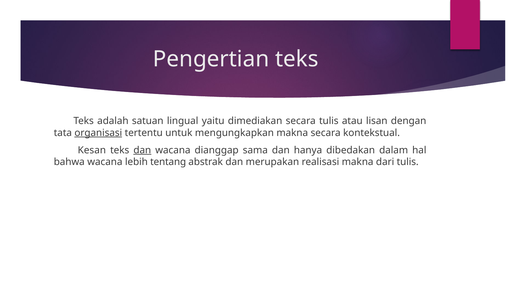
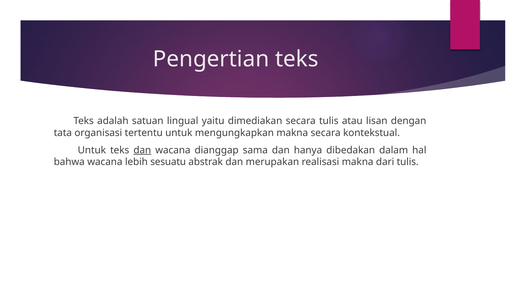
organisasi underline: present -> none (98, 133)
Kesan: Kesan -> Untuk (92, 150)
tentang: tentang -> sesuatu (168, 162)
